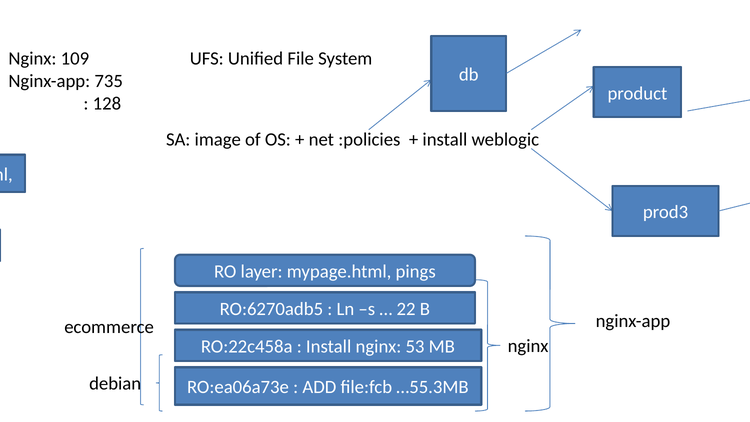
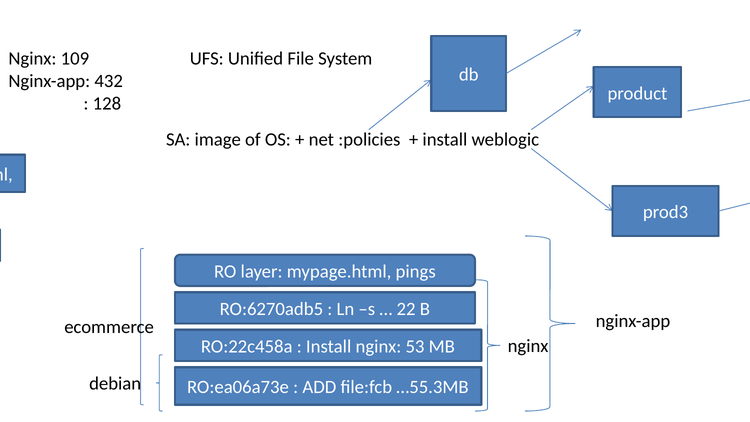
735: 735 -> 432 (109, 81)
